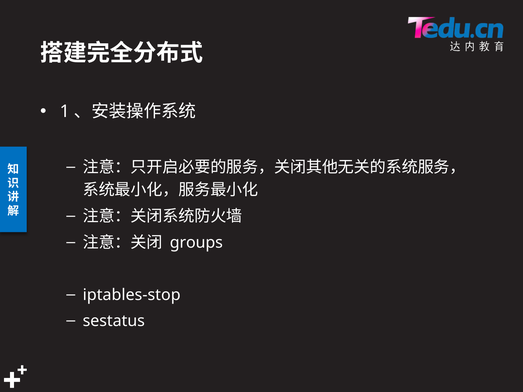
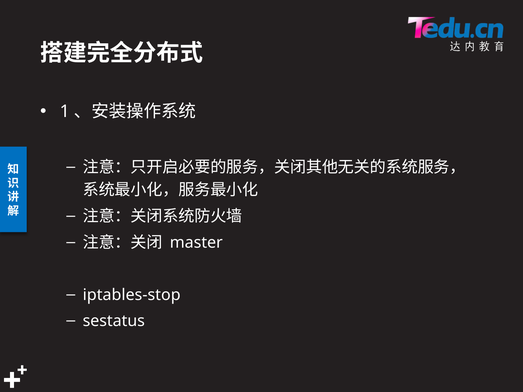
groups: groups -> master (196, 243)
